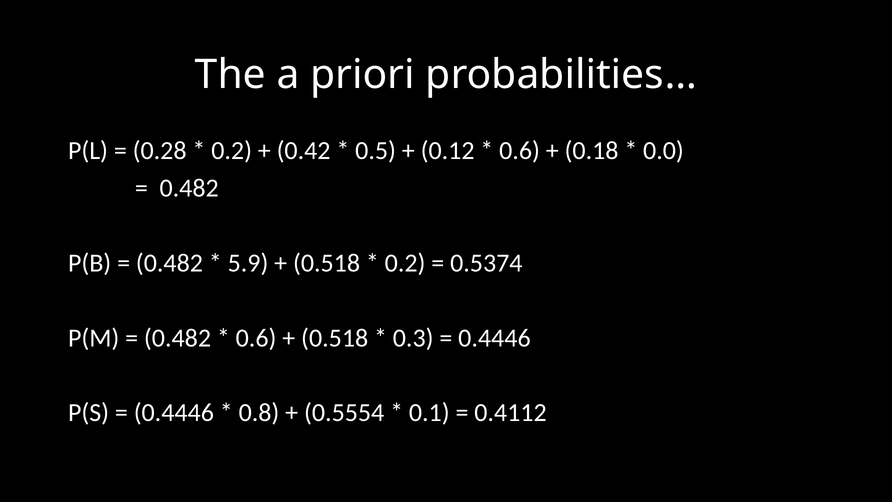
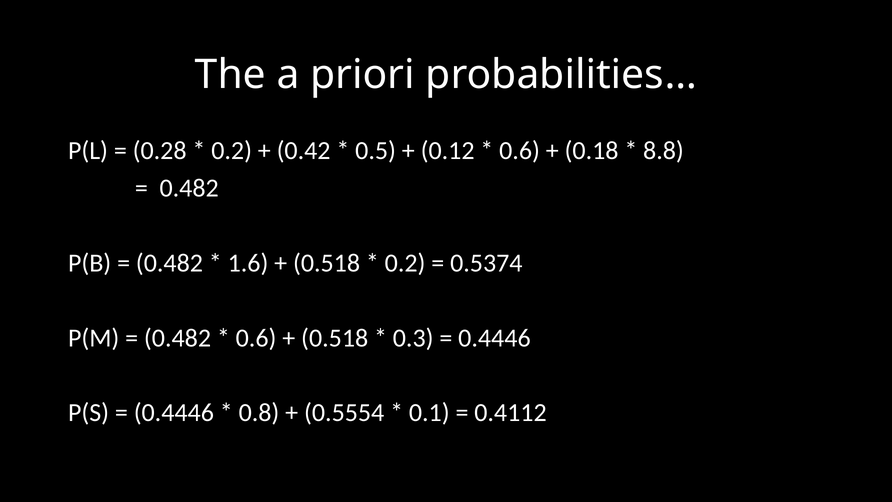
0.0: 0.0 -> 8.8 (663, 151)
5.9: 5.9 -> 1.6 (248, 263)
